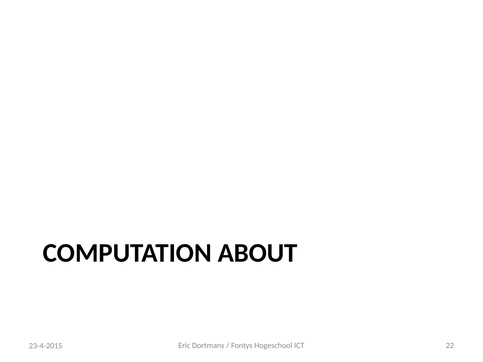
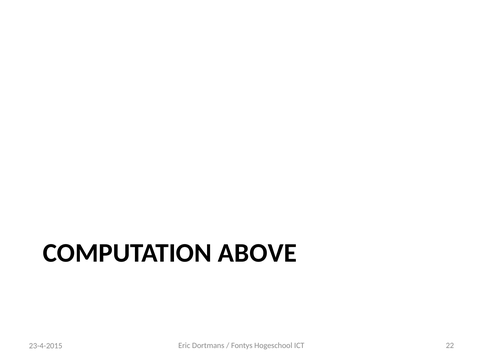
ABOUT: ABOUT -> ABOVE (257, 253)
